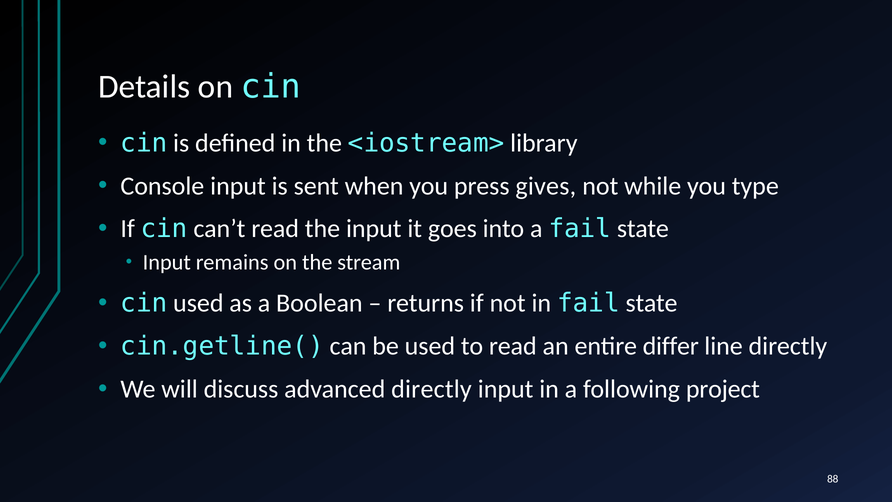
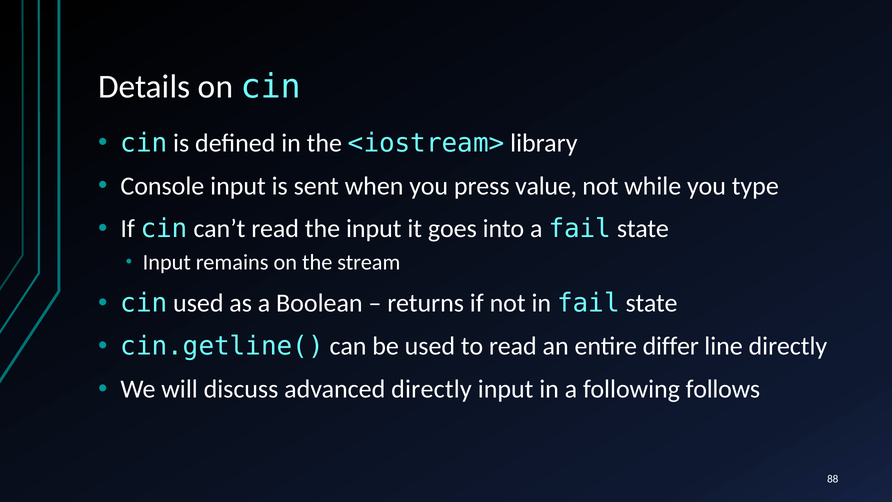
gives: gives -> value (546, 186)
project: project -> follows (723, 389)
